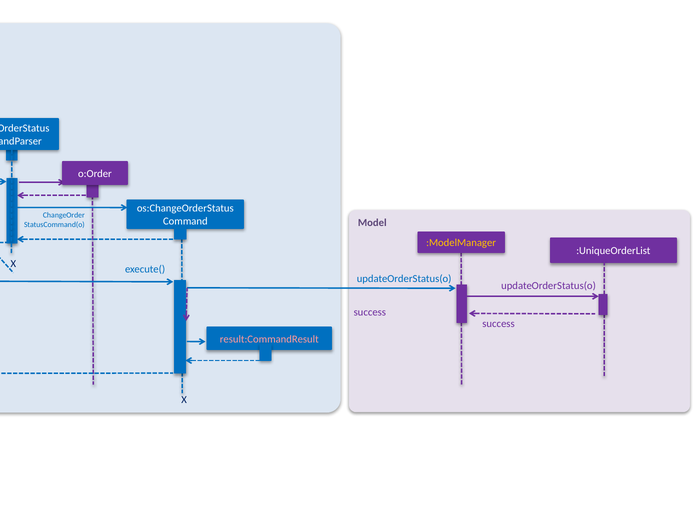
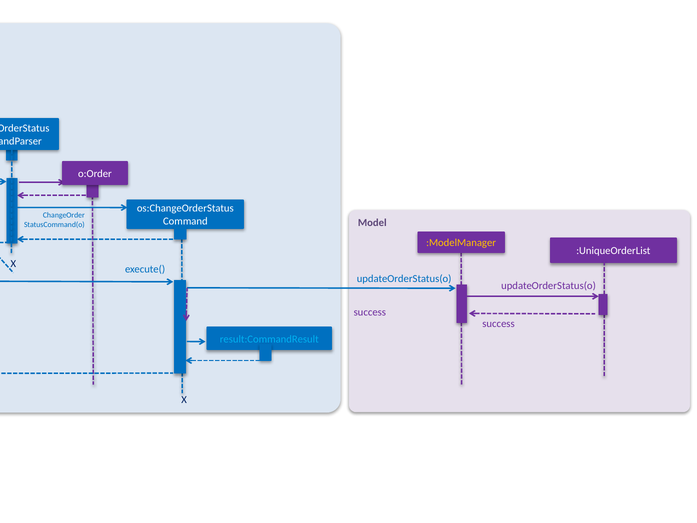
result:CommandResult colour: pink -> light blue (269, 339)
